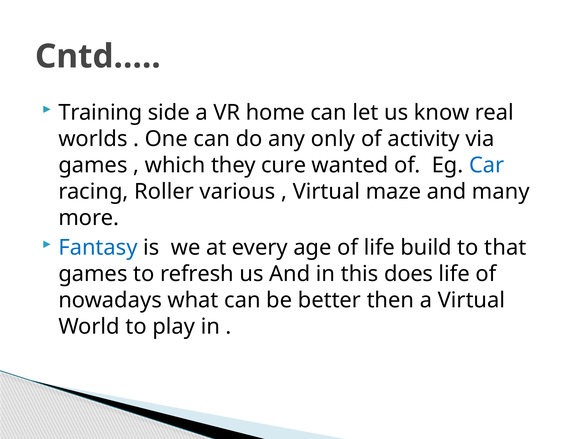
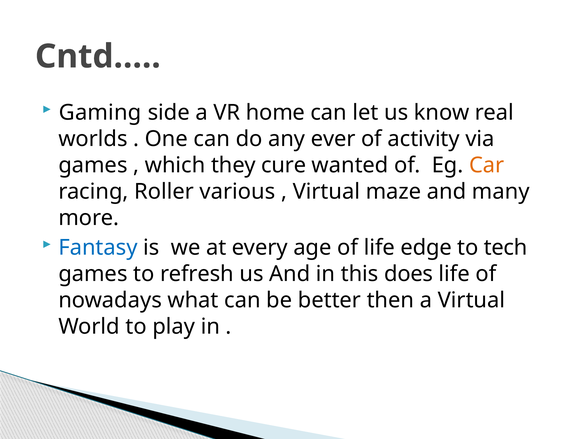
Training: Training -> Gaming (100, 112)
only: only -> ever (333, 139)
Car colour: blue -> orange (487, 165)
build: build -> edge (426, 247)
that: that -> tech (506, 247)
